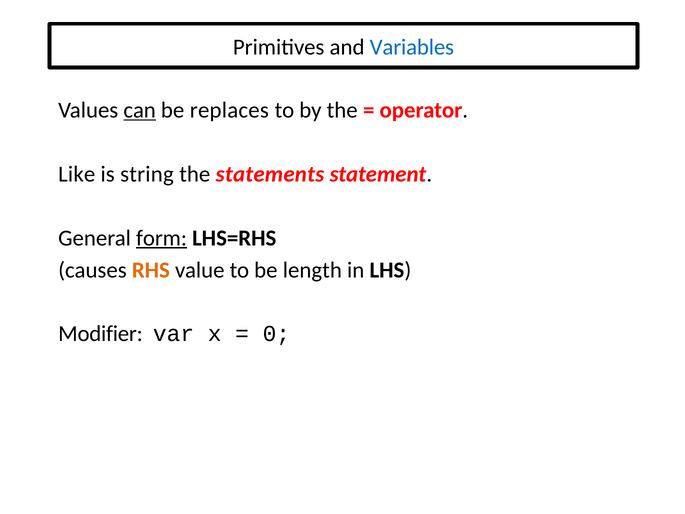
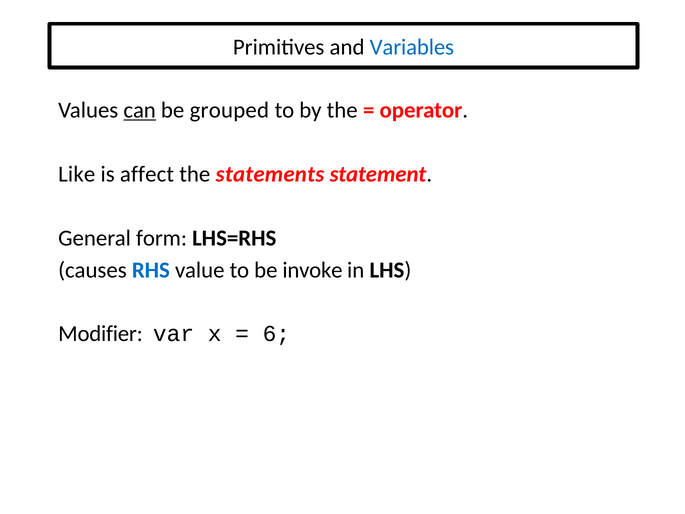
replaces: replaces -> grouped (229, 110)
string: string -> affect (147, 174)
form underline: present -> none (162, 238)
RHS colour: orange -> blue (151, 270)
length: length -> invoke (312, 270)
0: 0 -> 6 (276, 334)
